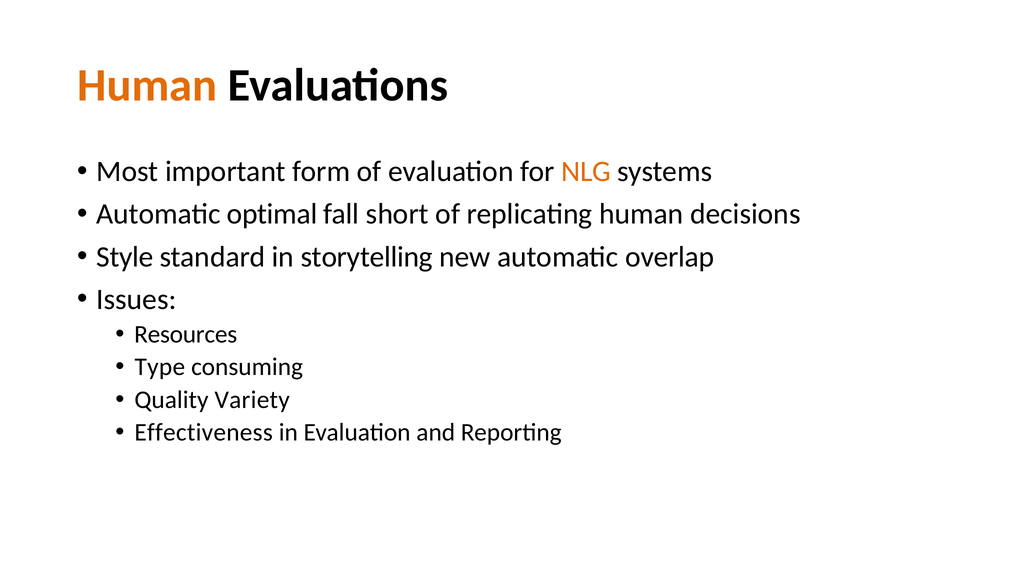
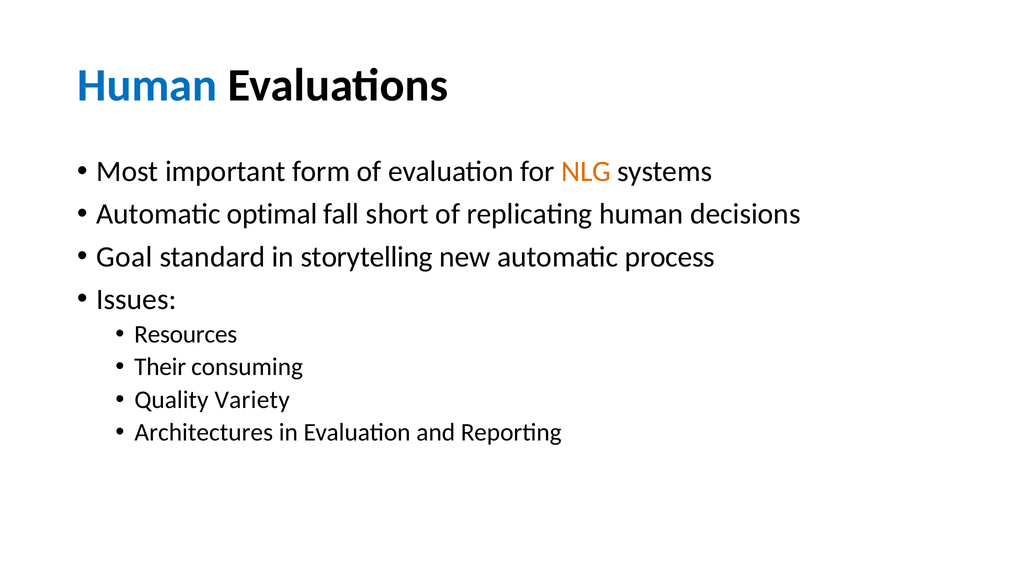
Human colour: orange -> blue (147, 85)
Style: Style -> Goal (125, 257)
overlap: overlap -> process (670, 257)
Type: Type -> Their (160, 367)
Effectiveness: Effectiveness -> Architectures (204, 432)
